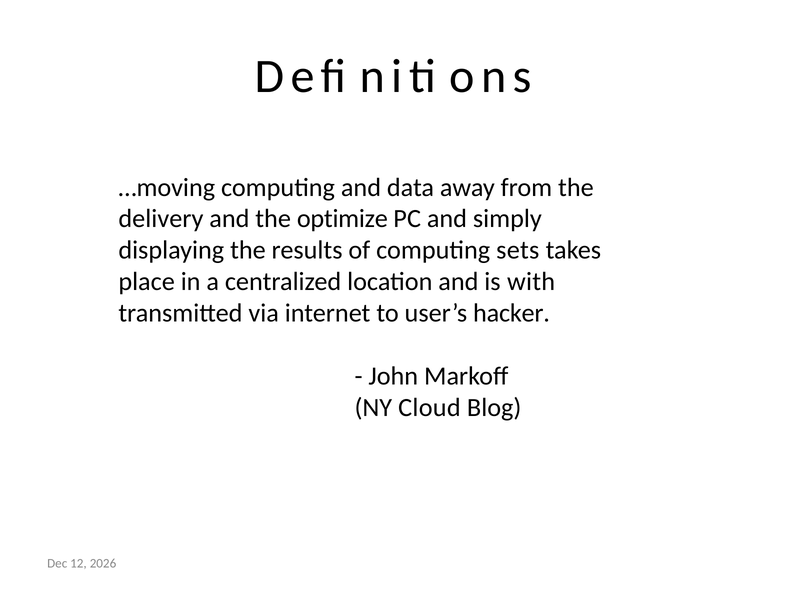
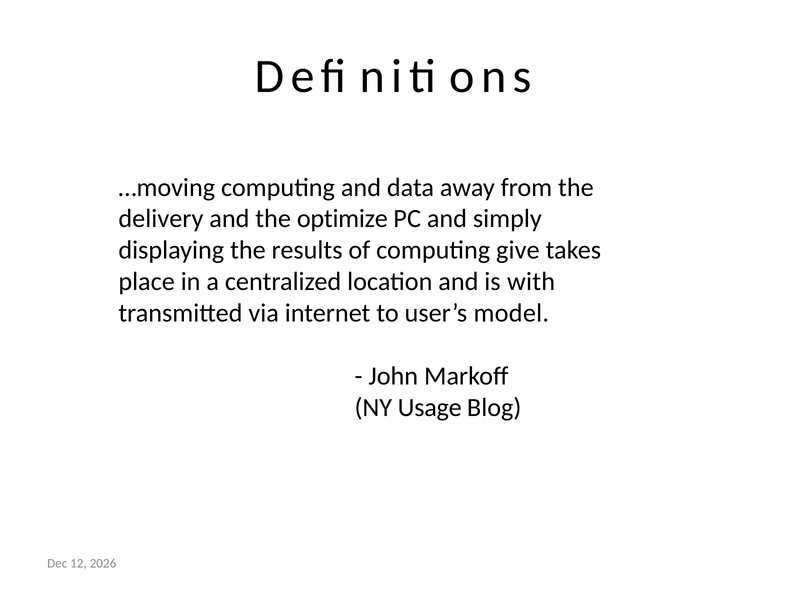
sets: sets -> give (518, 250)
hacker: hacker -> model (511, 313)
Cloud: Cloud -> Usage (430, 408)
